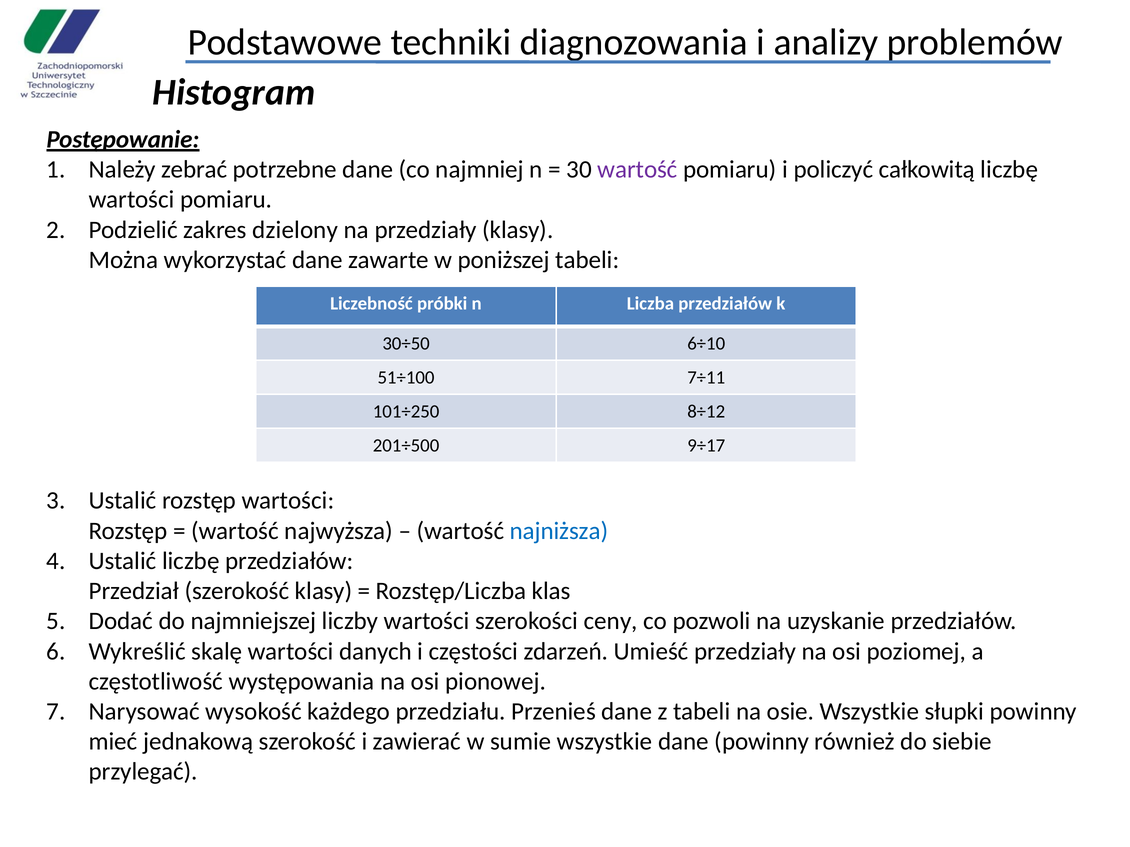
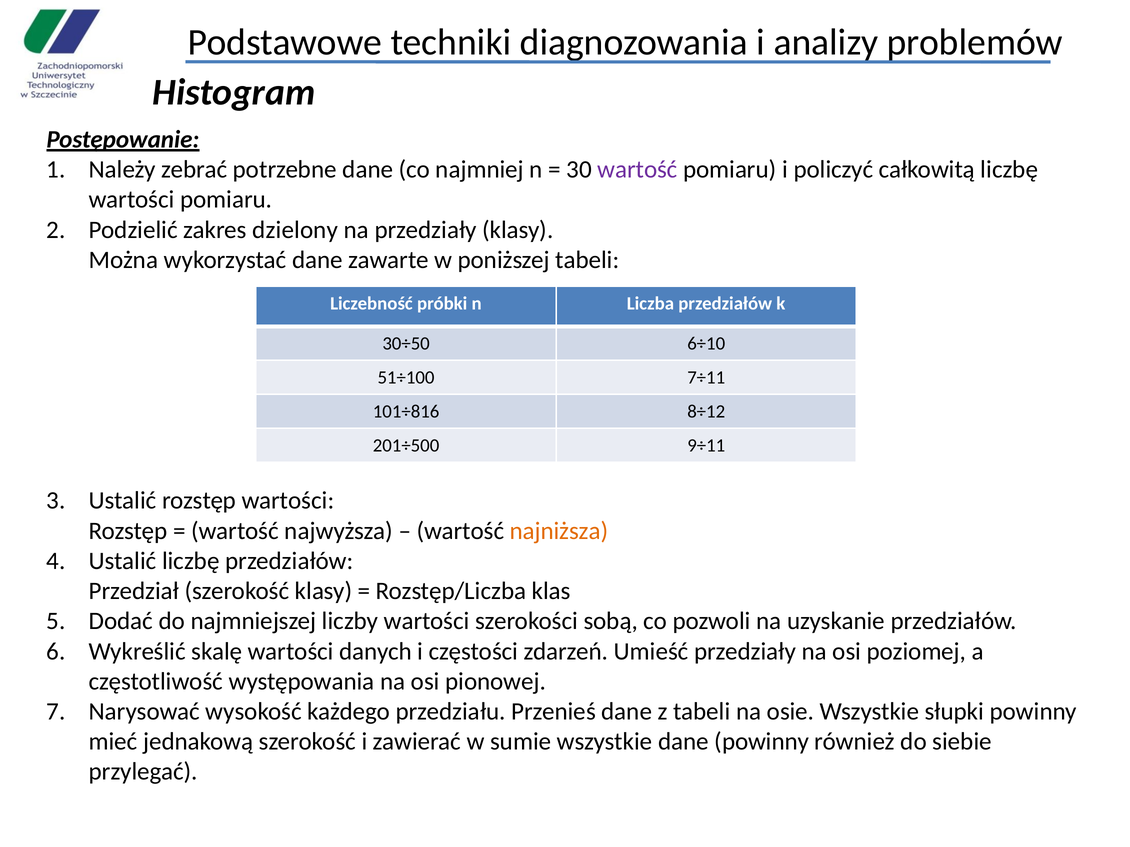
101÷250: 101÷250 -> 101÷816 (406, 412)
9÷17: 9÷17 -> 9÷11 (706, 446)
najniższa colour: blue -> orange (559, 531)
ceny: ceny -> sobą (611, 621)
